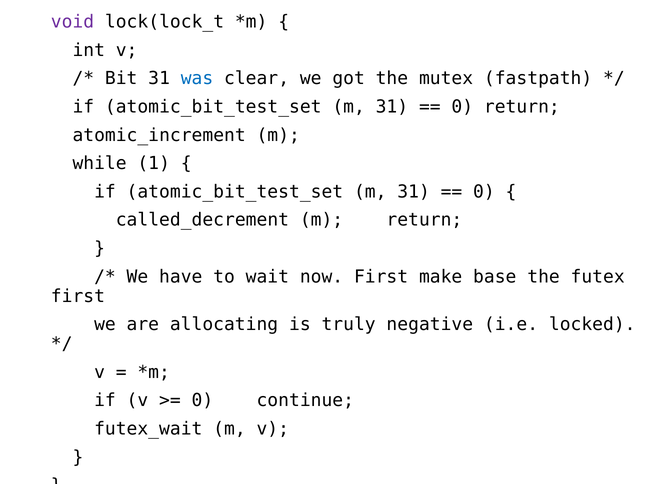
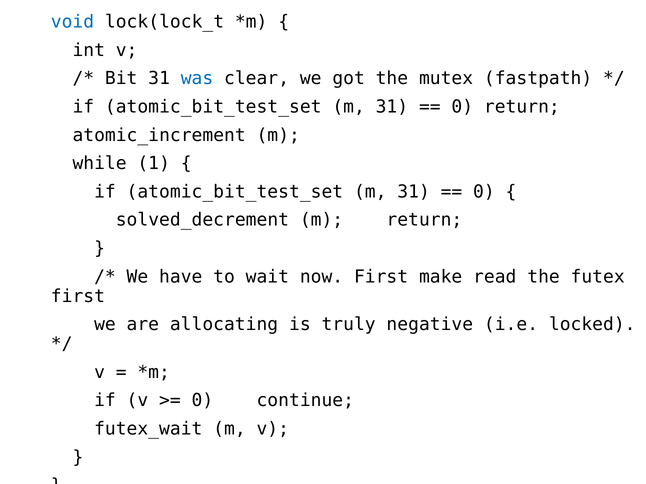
void colour: purple -> blue (72, 22)
called_decrement: called_decrement -> solved_decrement (202, 220)
base: base -> read (495, 277)
